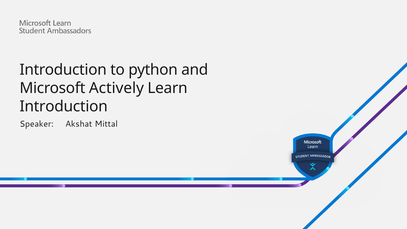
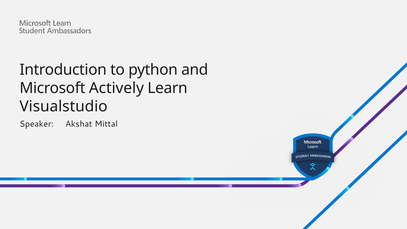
Introduction: Introduction -> Visualstudio (64, 106)
